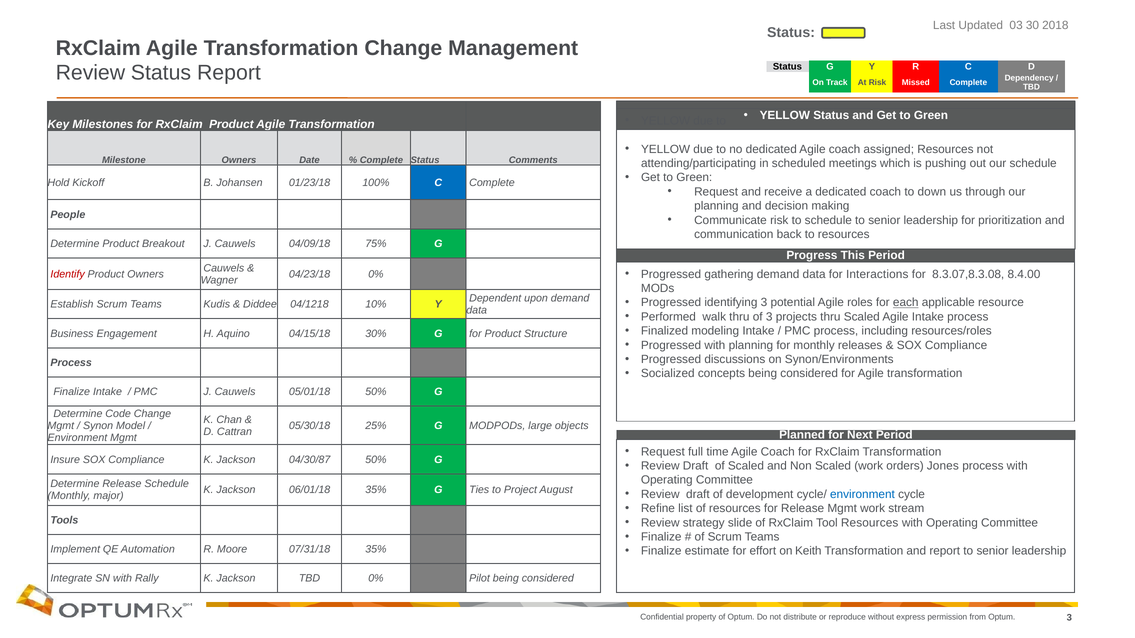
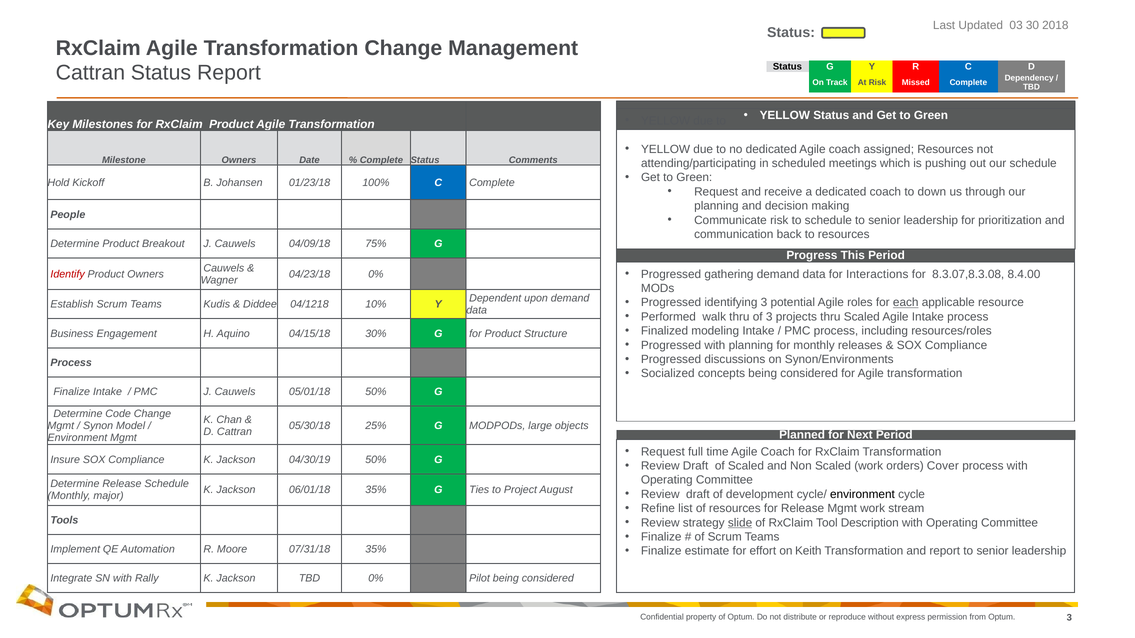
Review: Review -> Cattran (90, 73)
04/30/87: 04/30/87 -> 04/30/19 (310, 460)
Jones: Jones -> Cover (943, 466)
environment colour: blue -> black (862, 495)
slide underline: none -> present (740, 523)
Tool Resources: Resources -> Description (870, 523)
